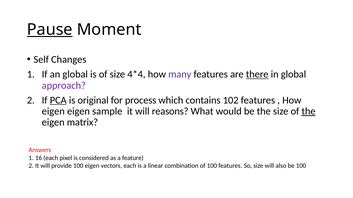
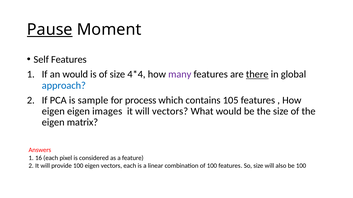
Self Changes: Changes -> Features (69, 60)
an global: global -> would (75, 74)
approach colour: purple -> blue (64, 86)
PCA underline: present -> none (58, 100)
original: original -> sample (93, 100)
102: 102 -> 105 (231, 100)
sample: sample -> images (107, 112)
will reasons: reasons -> vectors (170, 112)
the underline: present -> none (309, 112)
